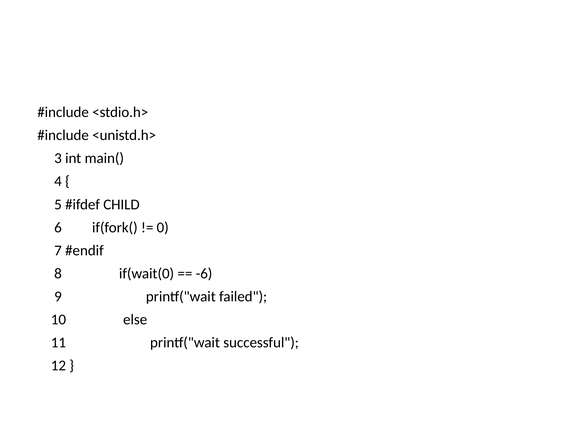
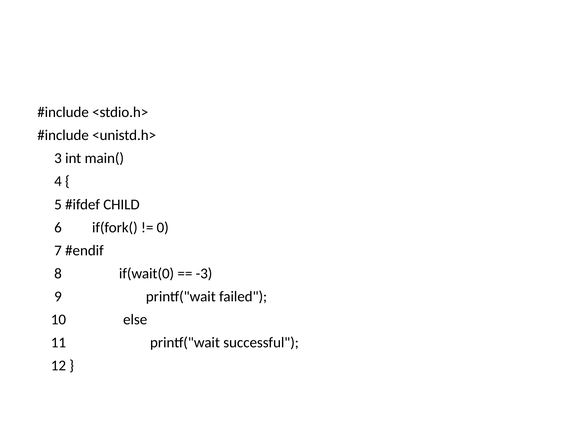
-6: -6 -> -3 (204, 273)
